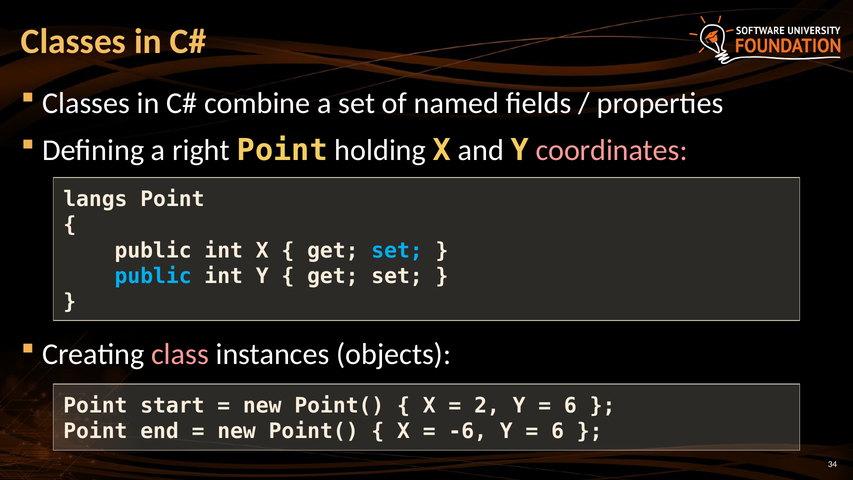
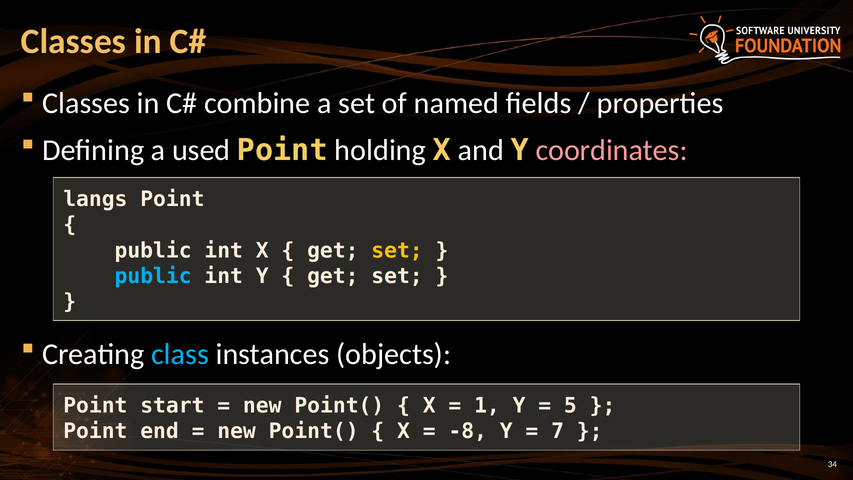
right: right -> used (201, 150)
set colour: light blue -> yellow (397, 250)
class colour: pink -> light blue (180, 354)
2: 2 -> 1 (487, 406)
6: 6 -> 5 (570, 406)
-6: -6 -> -8 (468, 431)
6: 6 -> 7 (558, 431)
